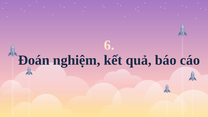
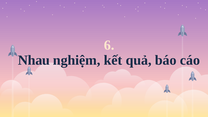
Đoán: Đoán -> Nhau (34, 60)
